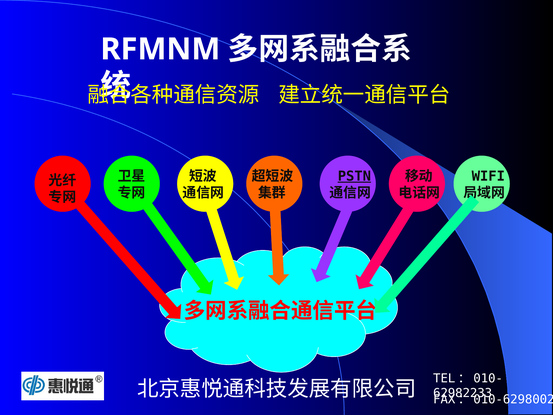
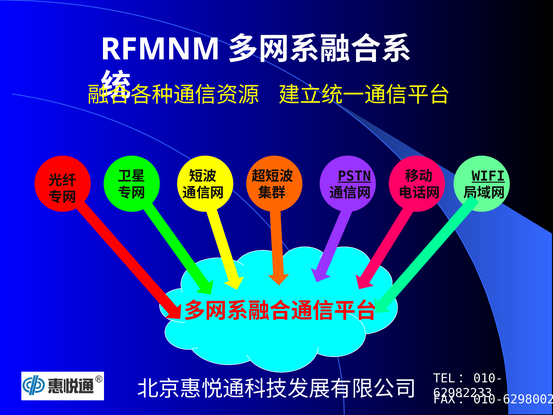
WIFI underline: none -> present (488, 176)
